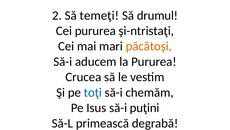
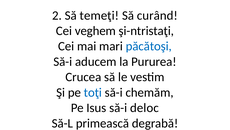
drumul: drumul -> curând (157, 15)
Cei pururea: pururea -> veghem (95, 31)
păcătoşi colour: orange -> blue (149, 46)
puţini: puţini -> deloc (144, 107)
